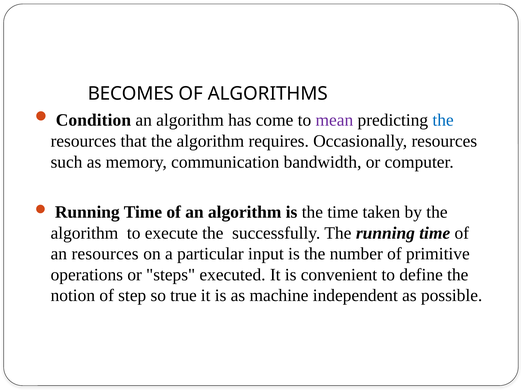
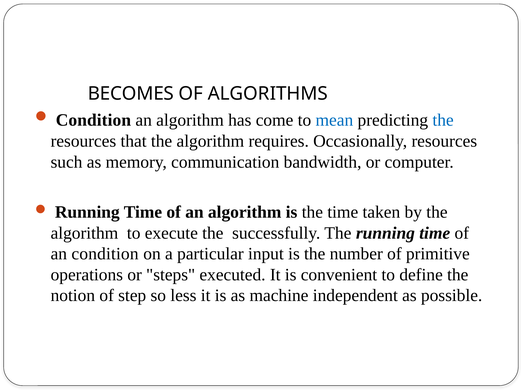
mean colour: purple -> blue (334, 120)
an resources: resources -> condition (105, 254)
true: true -> less (183, 296)
